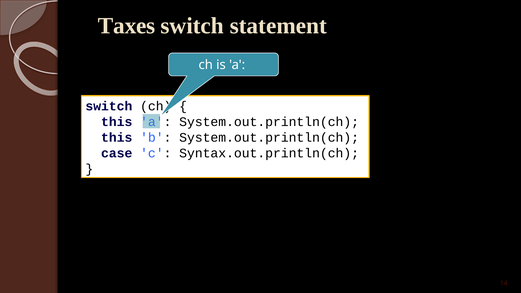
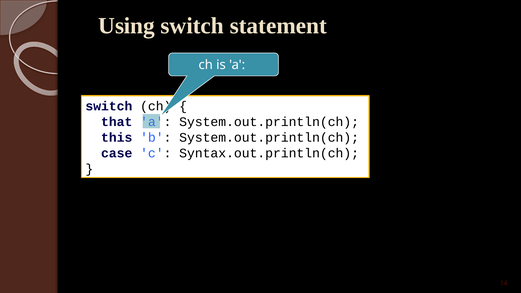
Taxes: Taxes -> Using (127, 26)
this: this -> that (117, 122)
